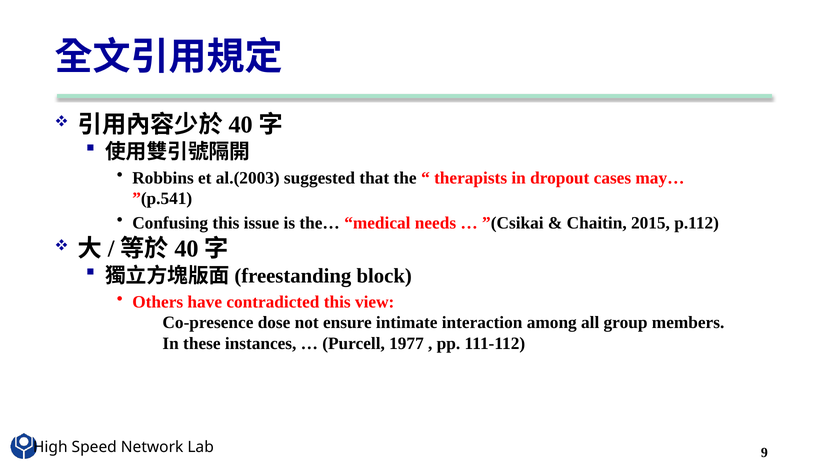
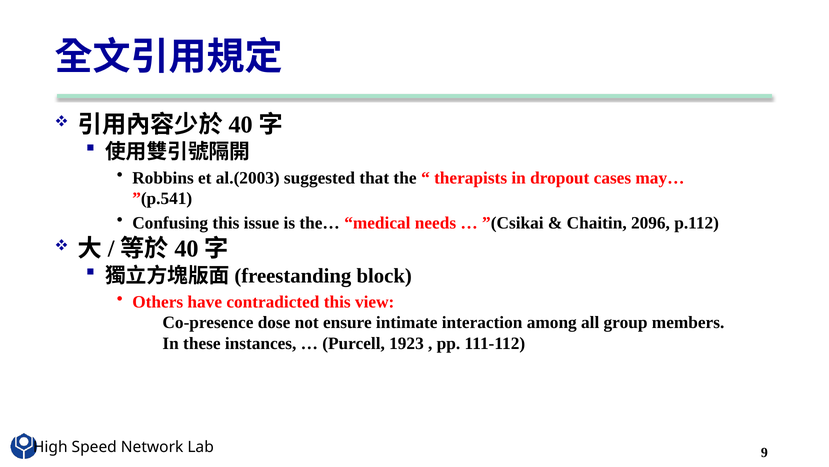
2015: 2015 -> 2096 (650, 223)
1977: 1977 -> 1923 (406, 343)
